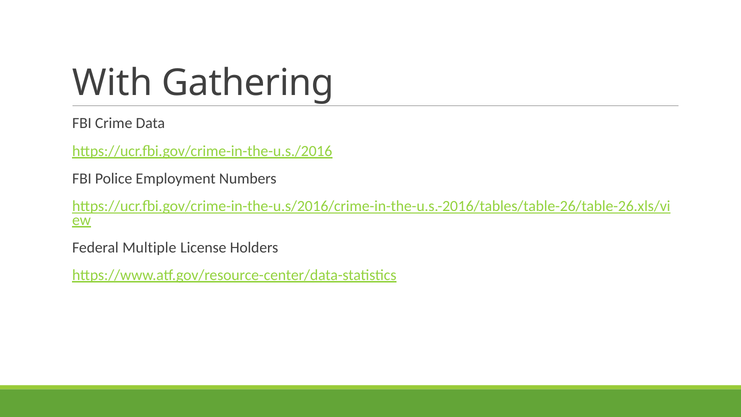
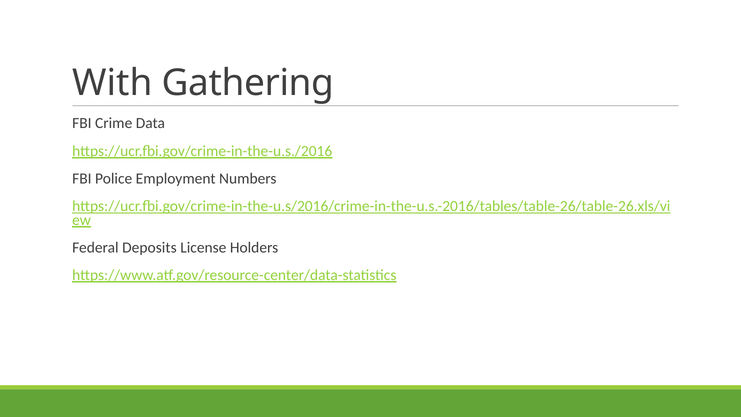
Multiple: Multiple -> Deposits (149, 247)
